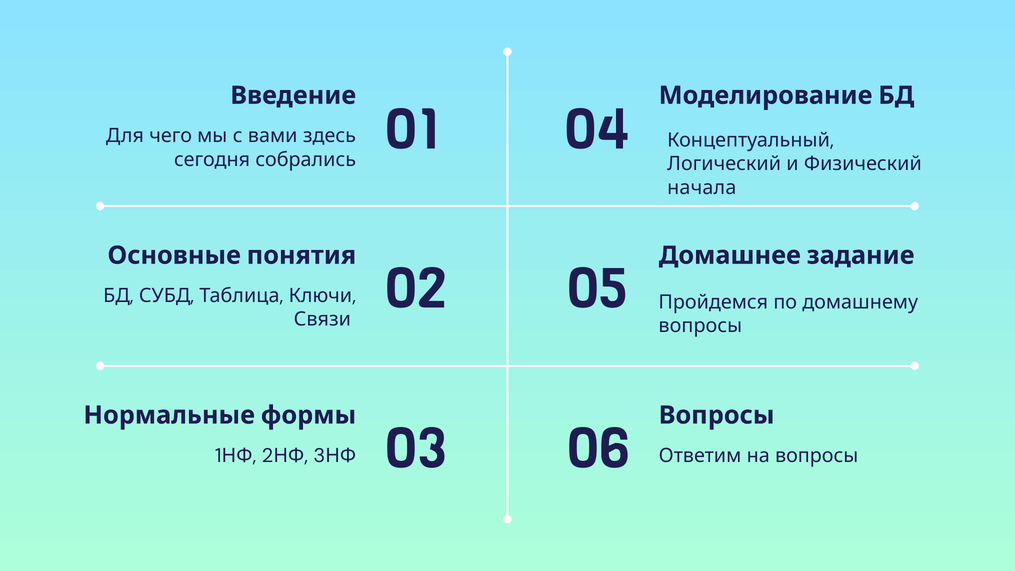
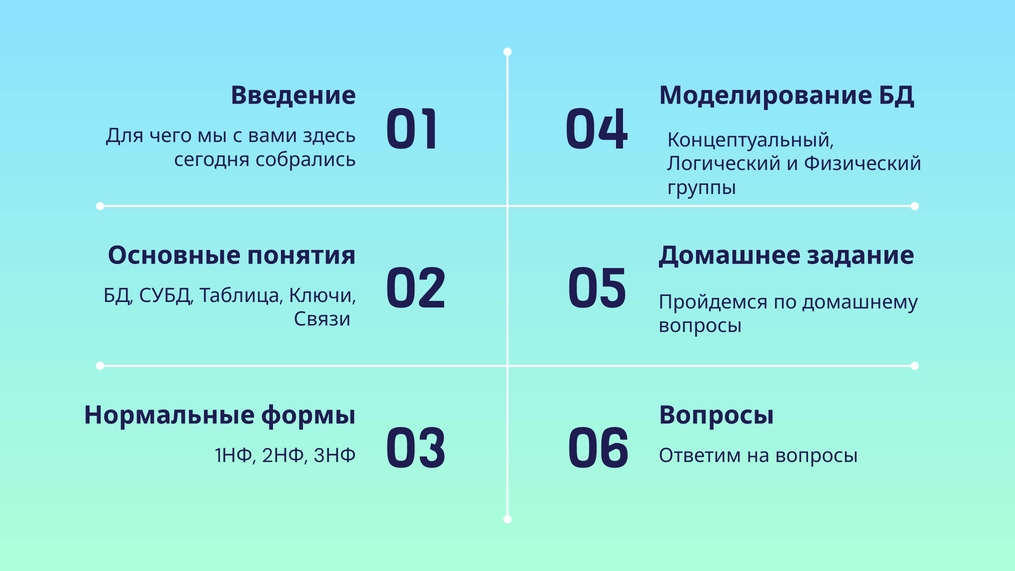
начала: начала -> группы (702, 188)
